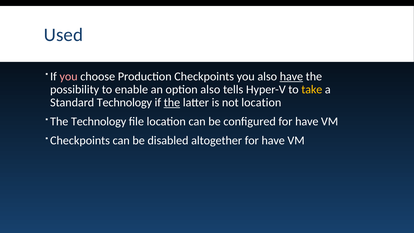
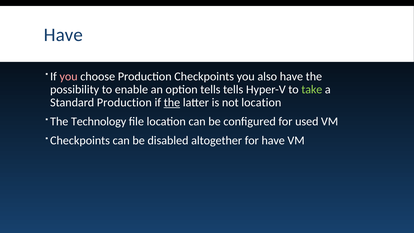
Used: Used -> Have (63, 35)
have underline: present -> none (291, 76)
option also: also -> tells (210, 89)
take colour: yellow -> light green (312, 89)
Standard Technology: Technology -> Production (124, 102)
configured for have: have -> used (307, 121)
